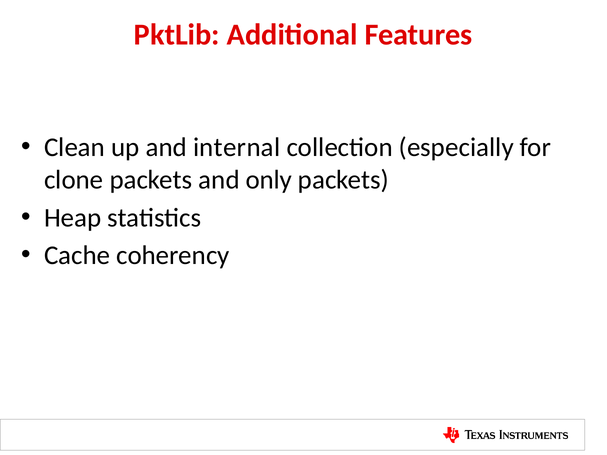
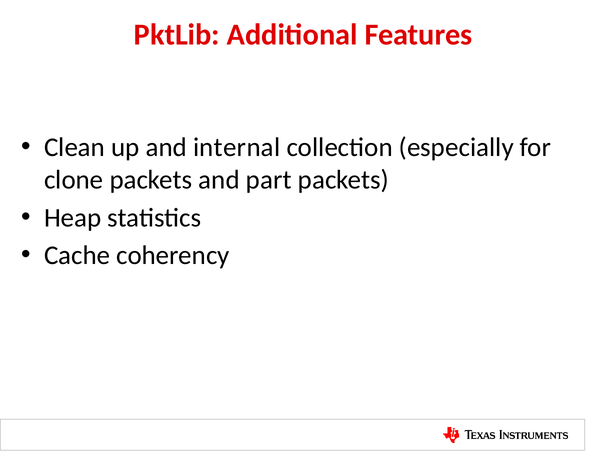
only: only -> part (269, 180)
